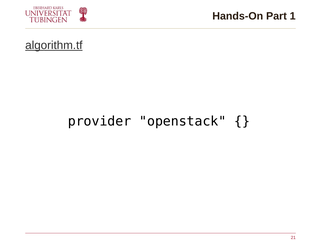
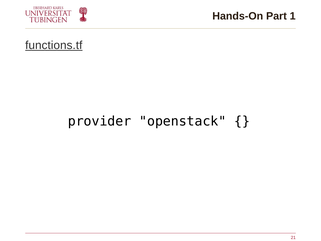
algorithm.tf: algorithm.tf -> functions.tf (54, 45)
